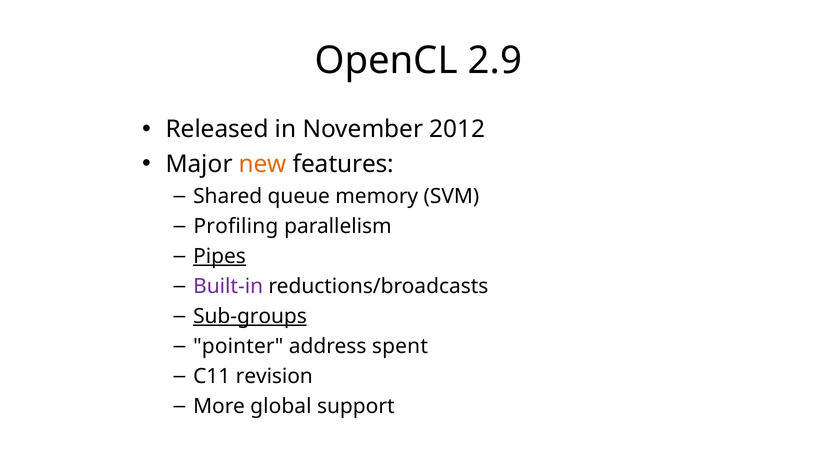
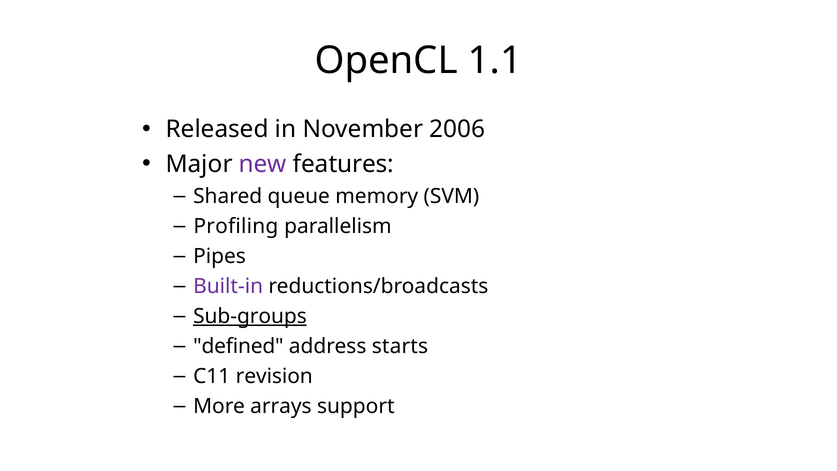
2.9: 2.9 -> 1.1 (495, 61)
2012: 2012 -> 2006 (457, 129)
new colour: orange -> purple (263, 164)
Pipes underline: present -> none (220, 256)
pointer: pointer -> defined (238, 346)
spent: spent -> starts (400, 346)
global: global -> arrays (281, 406)
